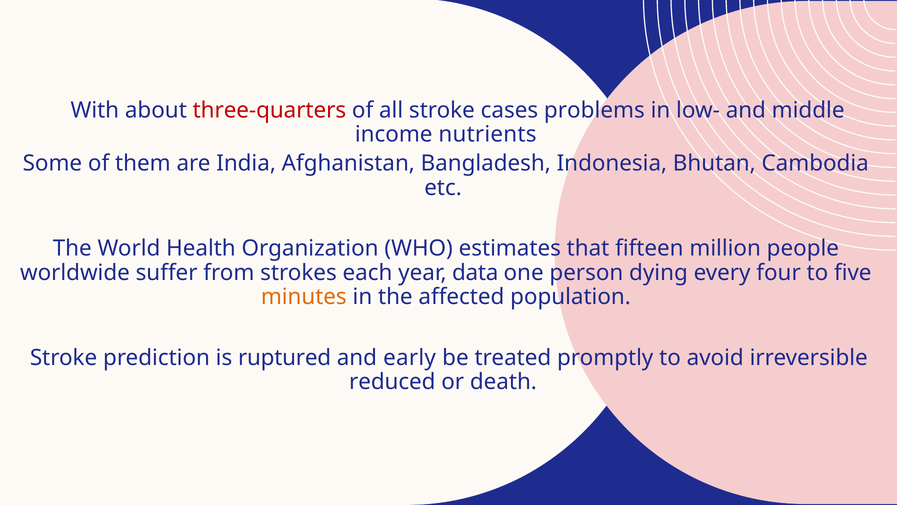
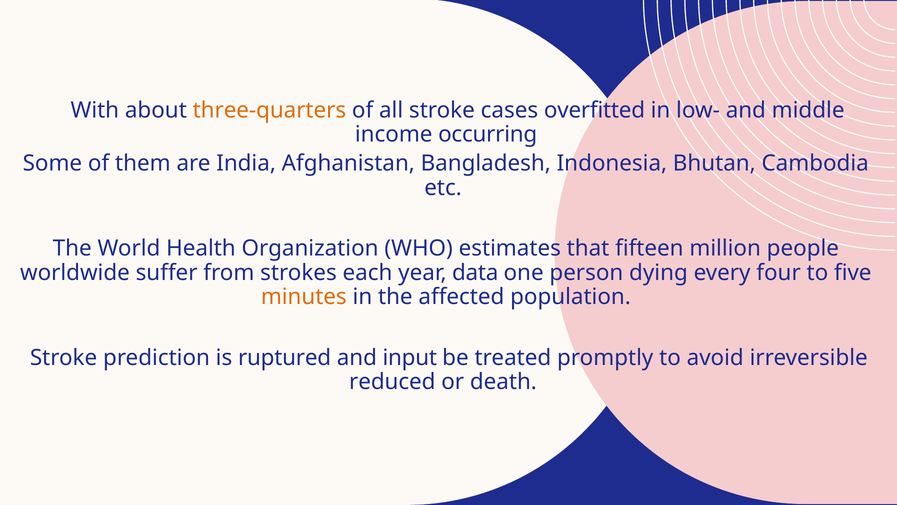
three-quarters colour: red -> orange (269, 110)
problems: problems -> overfitted (595, 110)
nutrients: nutrients -> occurring (488, 134)
early: early -> input (410, 357)
